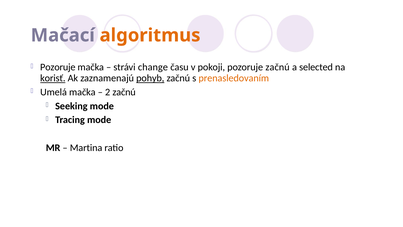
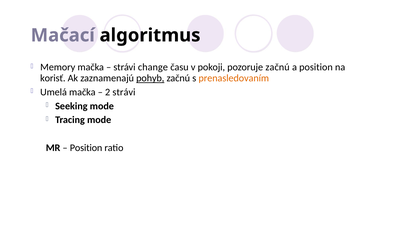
algoritmus colour: orange -> black (150, 35)
Pozoruje: Pozoruje -> Memory (58, 67)
a selected: selected -> position (316, 67)
korisť underline: present -> none (53, 78)
2 začnú: začnú -> strávi (124, 92)
Martina: Martina -> Position (86, 148)
